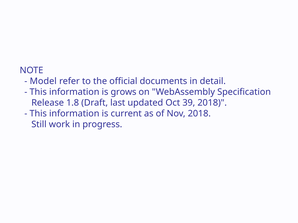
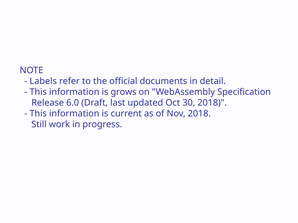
Model: Model -> Labels (43, 81)
1.8: 1.8 -> 6.0 (73, 103)
39: 39 -> 30 (189, 103)
